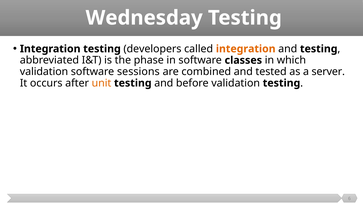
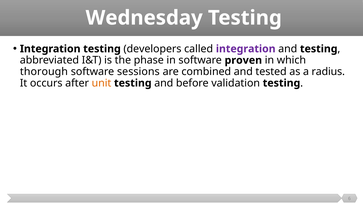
integration colour: orange -> purple (246, 49)
classes: classes -> proven (243, 60)
validation: validation -> thorough (44, 72)
server: server -> radius (328, 72)
